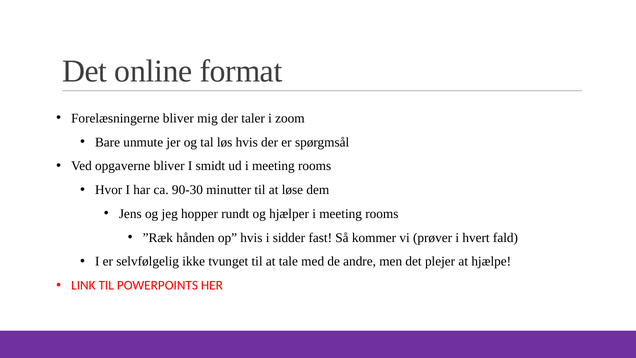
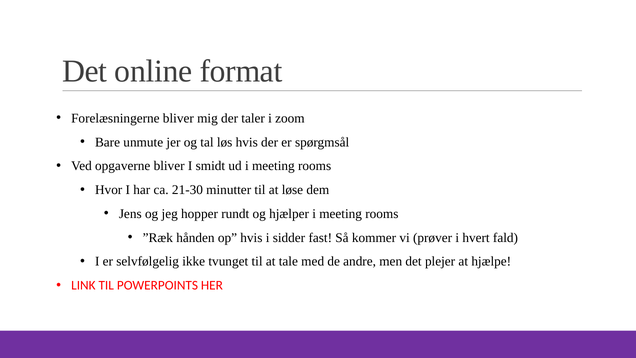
90-30: 90-30 -> 21-30 (187, 190)
